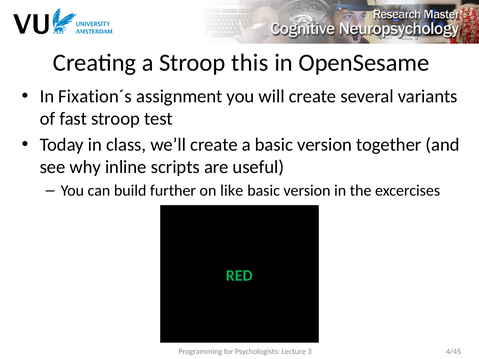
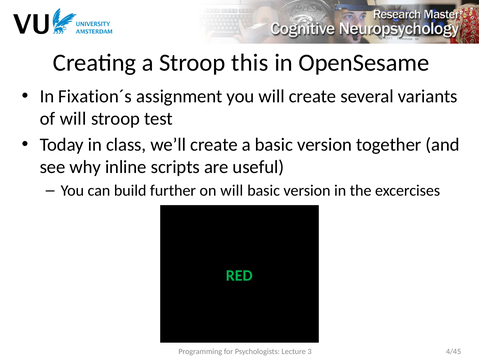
of fast: fast -> will (73, 119)
on like: like -> will (232, 191)
